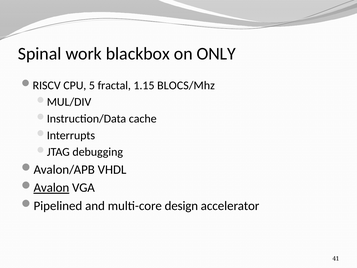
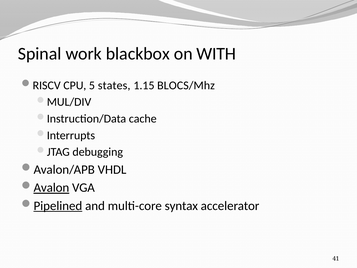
ONLY: ONLY -> WITH (216, 54)
fractal: fractal -> states (114, 85)
Pipelined underline: none -> present (58, 206)
design: design -> syntax (181, 206)
